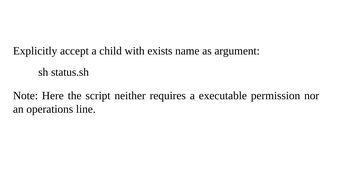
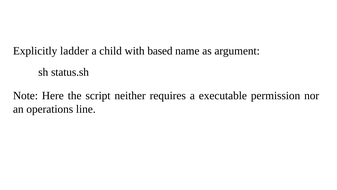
accept: accept -> ladder (74, 51)
exists: exists -> based (160, 51)
